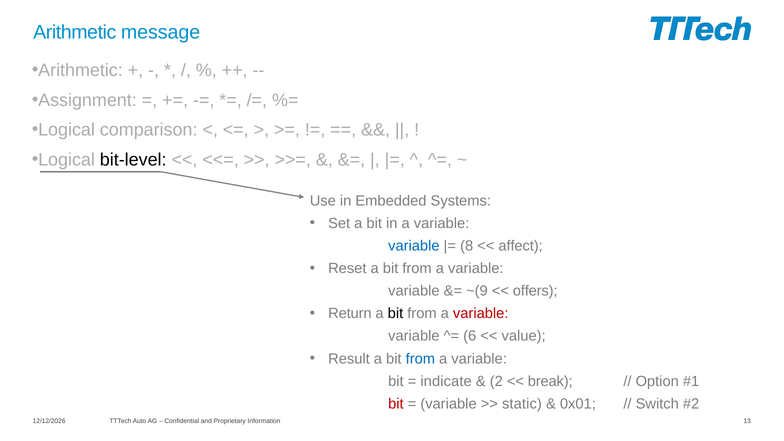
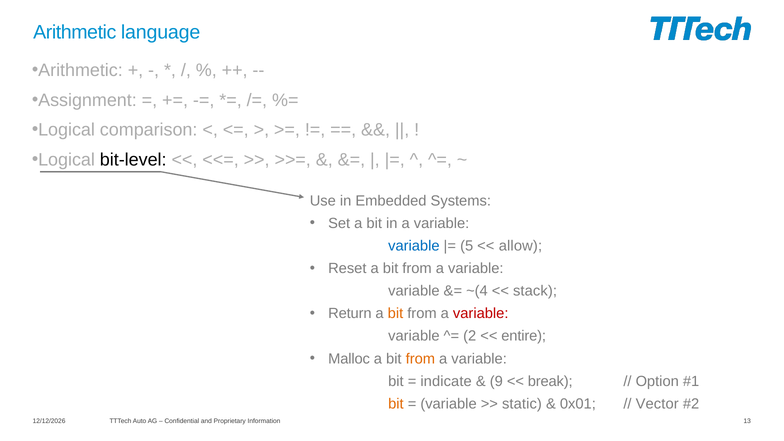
message: message -> language (161, 32)
8: 8 -> 5 (467, 246)
affect: affect -> allow (520, 246)
~(9: ~(9 -> ~(4 (477, 291)
offers: offers -> stack (535, 291)
bit colour: black -> orange (395, 314)
6: 6 -> 2 (470, 336)
value: value -> entire (524, 336)
Result: Result -> Malloc (349, 359)
from colour: blue -> orange (420, 359)
2: 2 -> 9 (496, 381)
bit colour: red -> orange (396, 404)
Switch: Switch -> Vector (657, 404)
